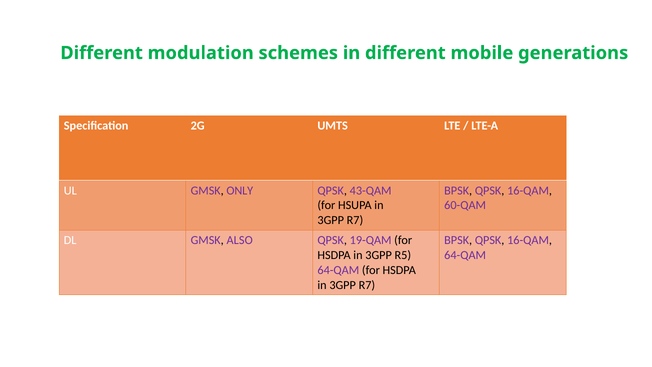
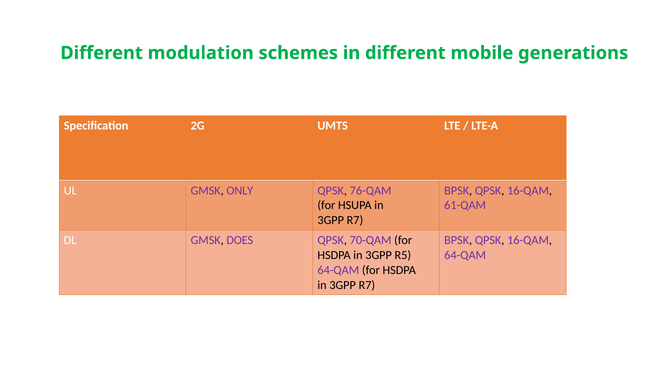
43-QAM: 43-QAM -> 76-QAM (371, 190)
60-QAM: 60-QAM -> 61-QAM (465, 205)
ALSO: ALSO -> DOES (240, 240)
19-QAM: 19-QAM -> 70-QAM (371, 240)
